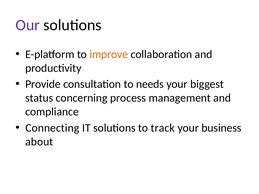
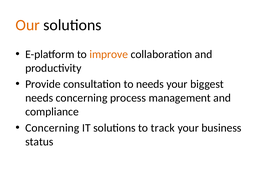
Our colour: purple -> orange (28, 25)
status: status -> needs (39, 98)
Connecting: Connecting -> Concerning (52, 128)
about: about -> status (39, 142)
